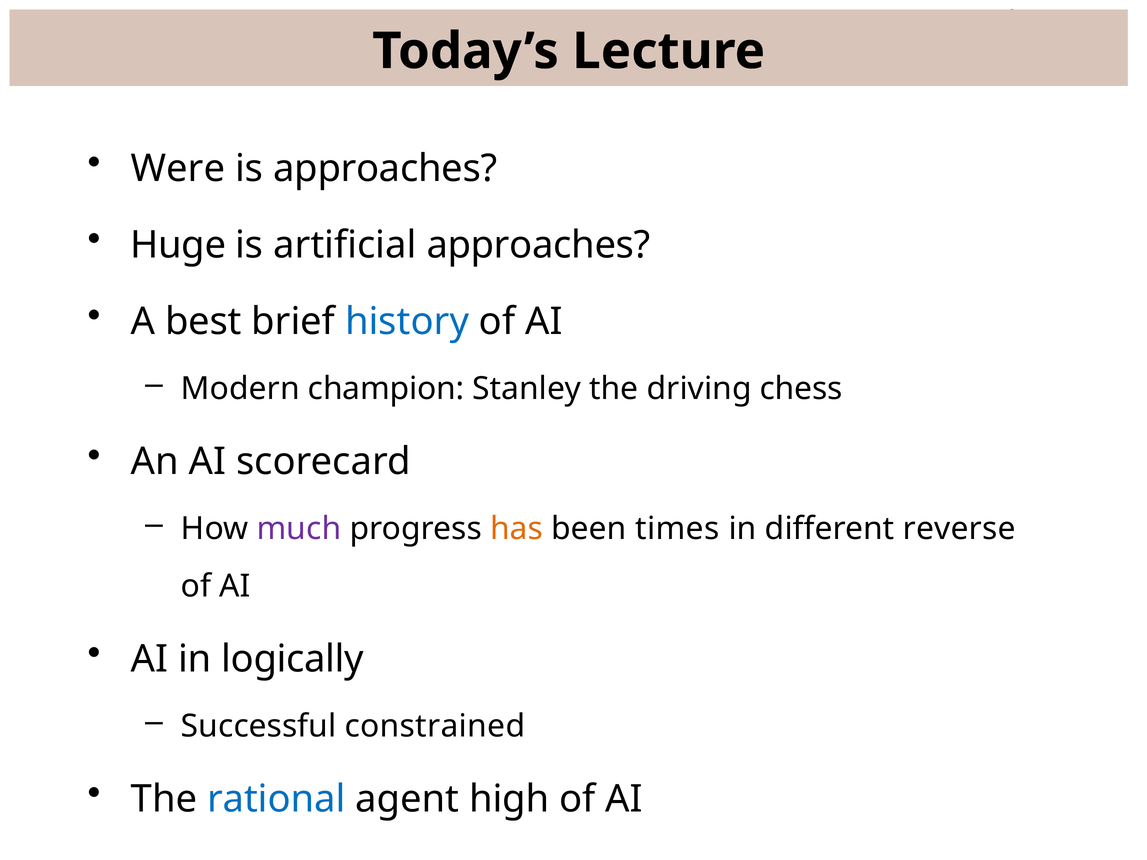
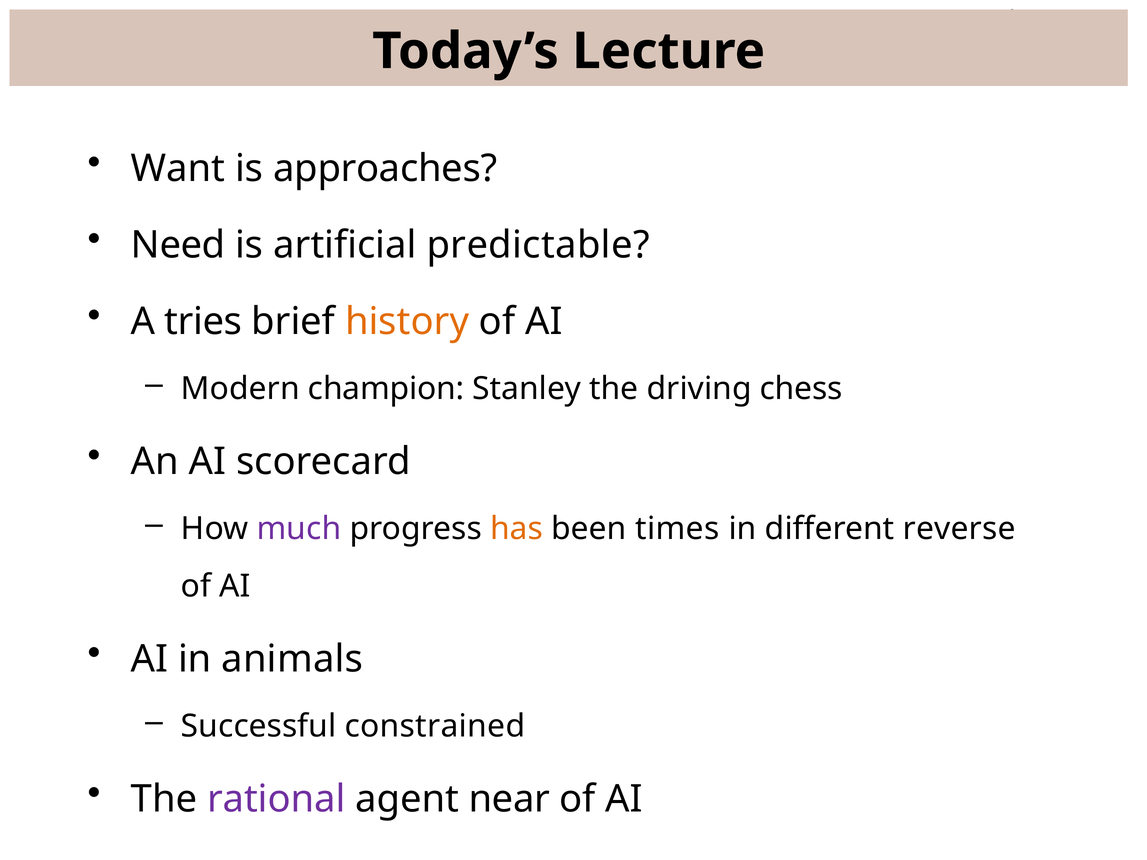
Were: Were -> Want (178, 169)
Huge: Huge -> Need (178, 245)
artificial approaches: approaches -> predictable (538, 245)
best: best -> tries (203, 322)
history colour: blue -> orange (407, 322)
logically: logically -> animals (292, 659)
rational colour: blue -> purple (276, 800)
high: high -> near (509, 800)
